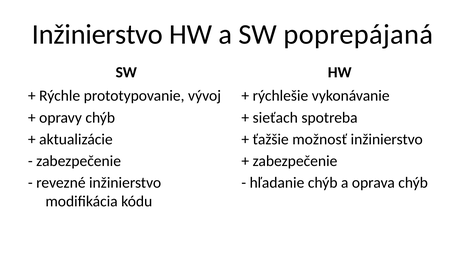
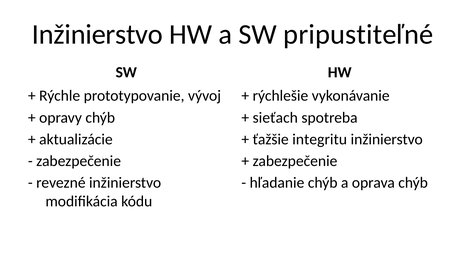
poprepájaná: poprepájaná -> pripustiteľné (358, 34)
možnosť: možnosť -> integritu (320, 139)
